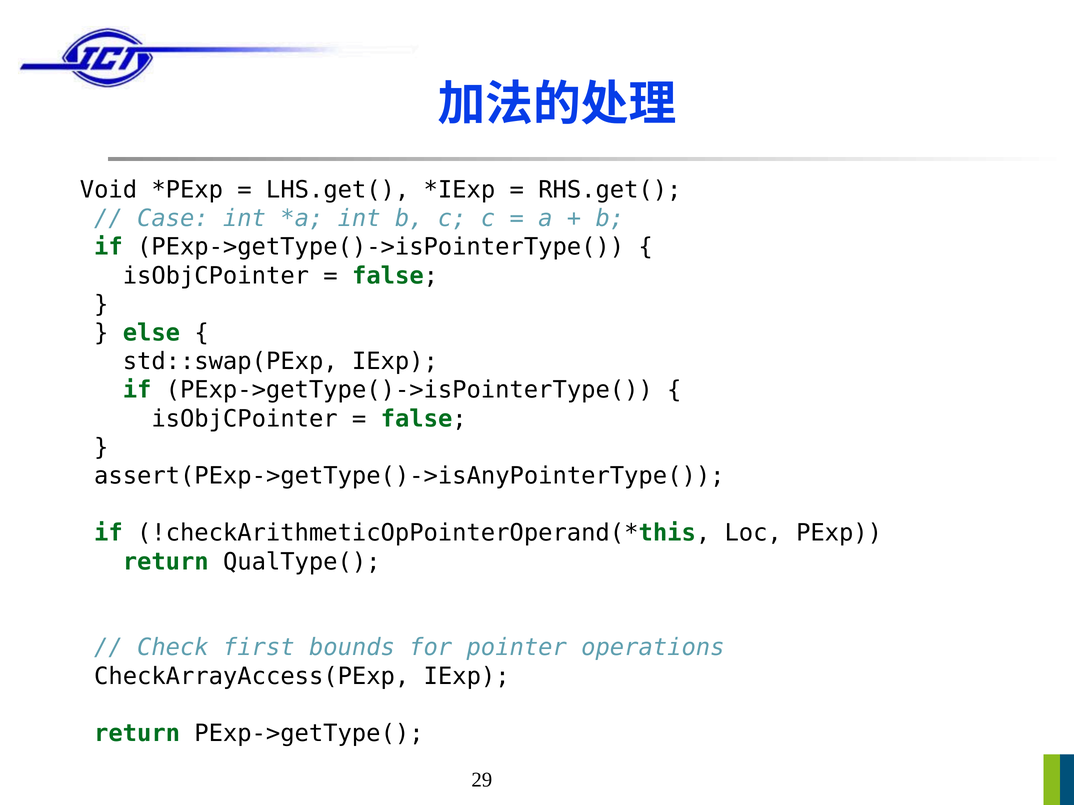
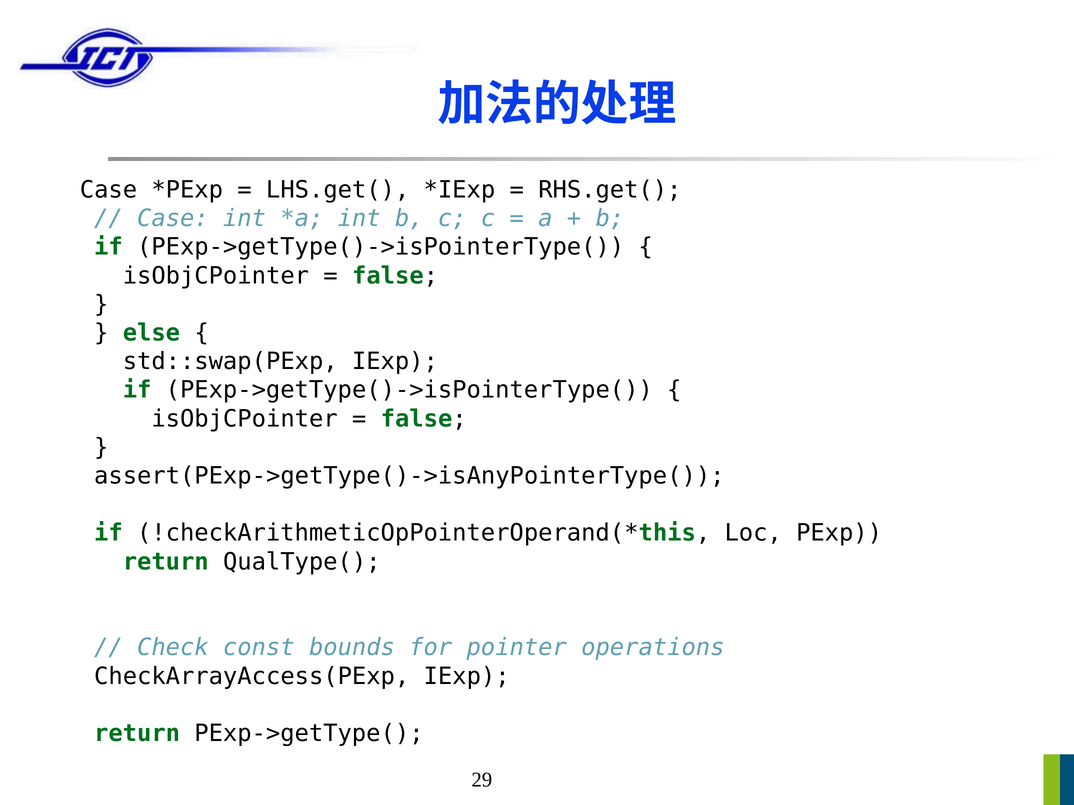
Void: Void -> Case (108, 190)
first: first -> const (259, 648)
